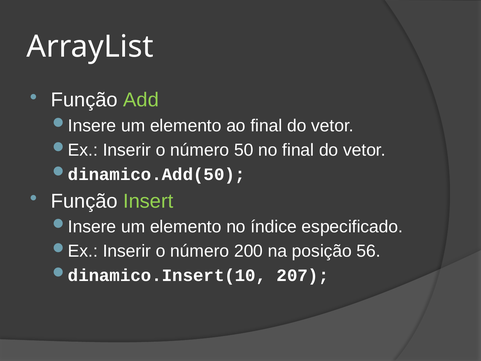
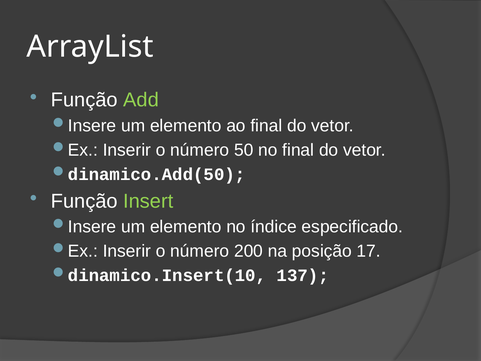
56: 56 -> 17 (369, 251)
207: 207 -> 137 (303, 275)
